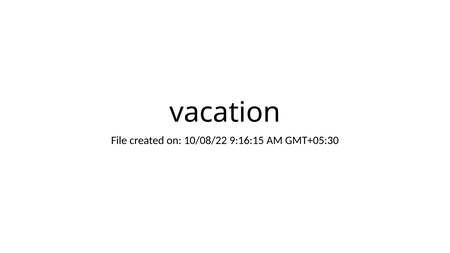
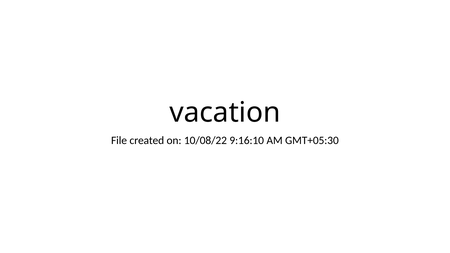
9:16:15: 9:16:15 -> 9:16:10 (247, 141)
